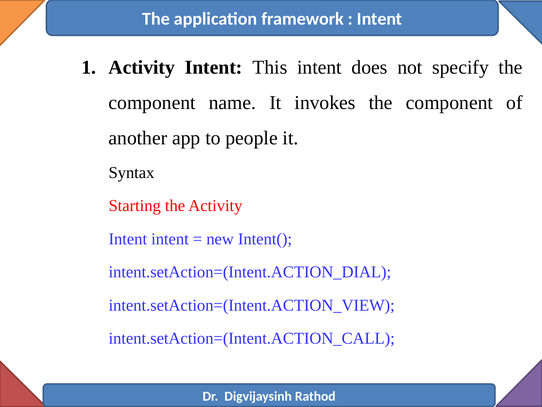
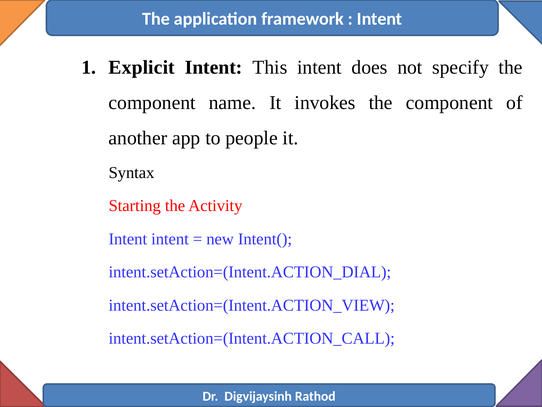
Activity: Activity -> Explicit (142, 67)
